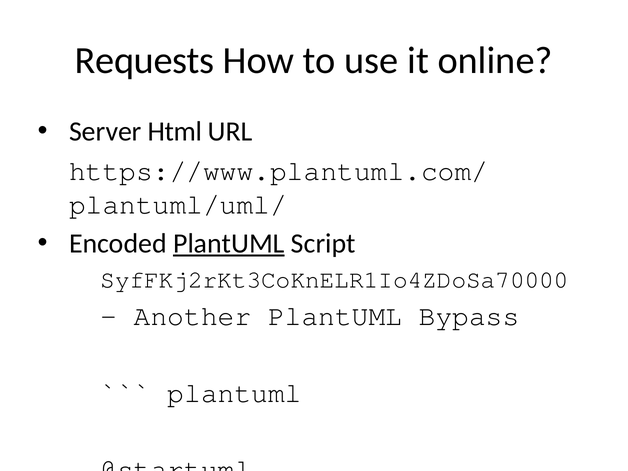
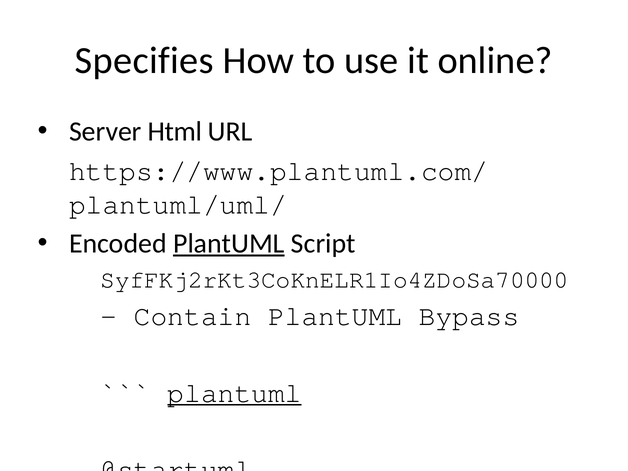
Requests: Requests -> Specifies (144, 61)
Another: Another -> Contain (193, 316)
plantuml underline: none -> present (235, 393)
